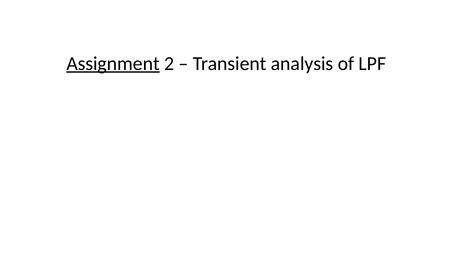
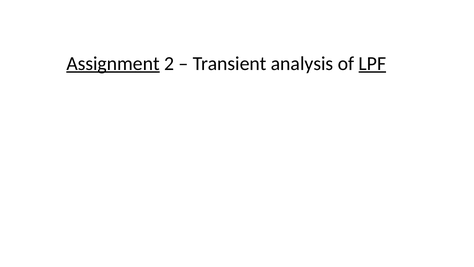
LPF underline: none -> present (372, 63)
